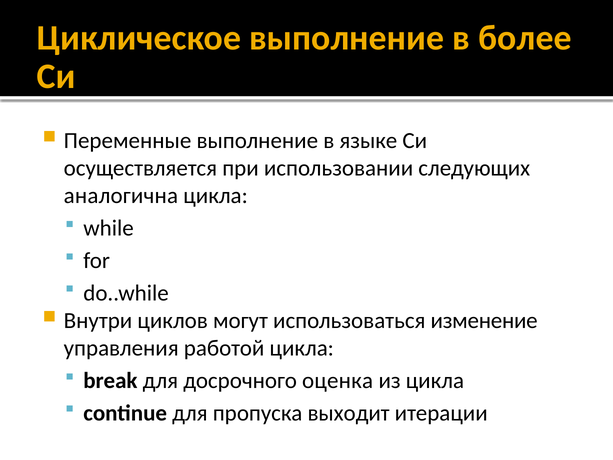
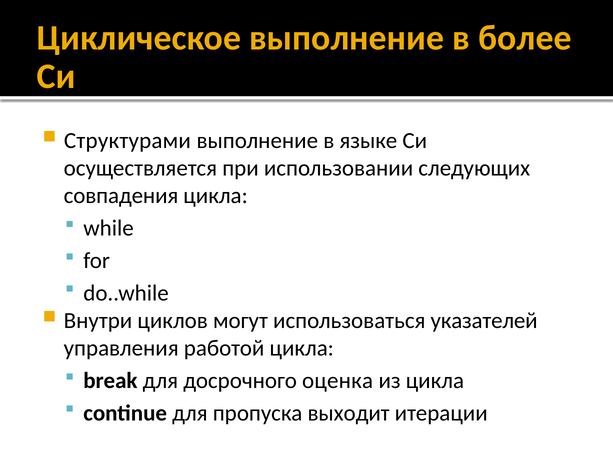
Переменные: Переменные -> Структурами (127, 141)
аналогична: аналогична -> совпадения (121, 196)
изменение: изменение -> указателей (484, 321)
